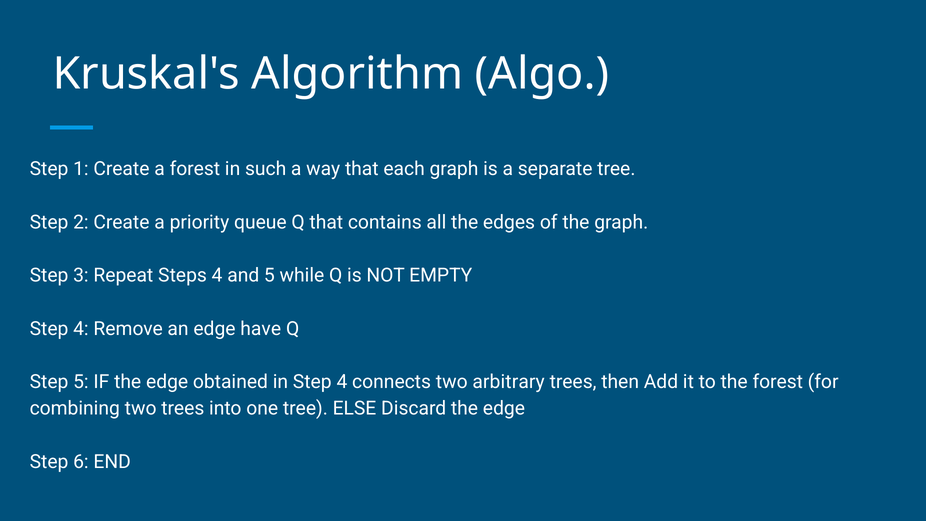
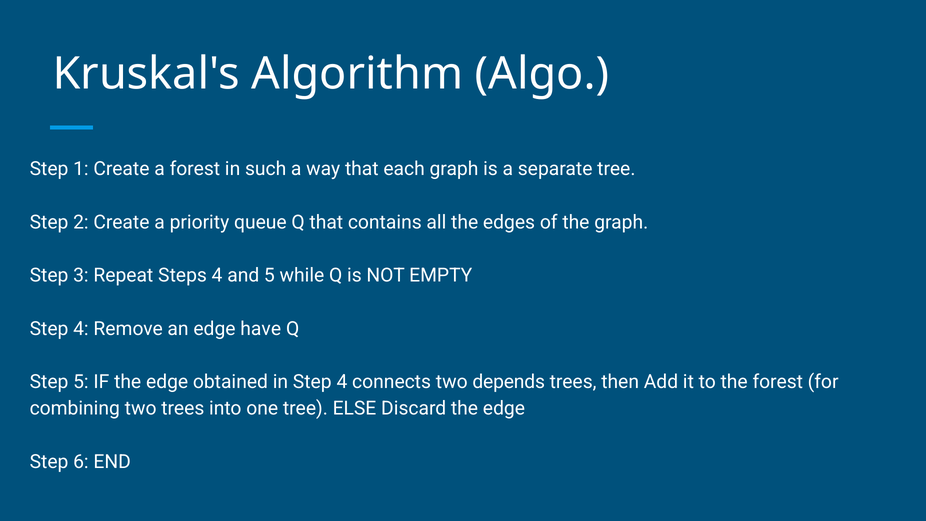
arbitrary: arbitrary -> depends (509, 382)
